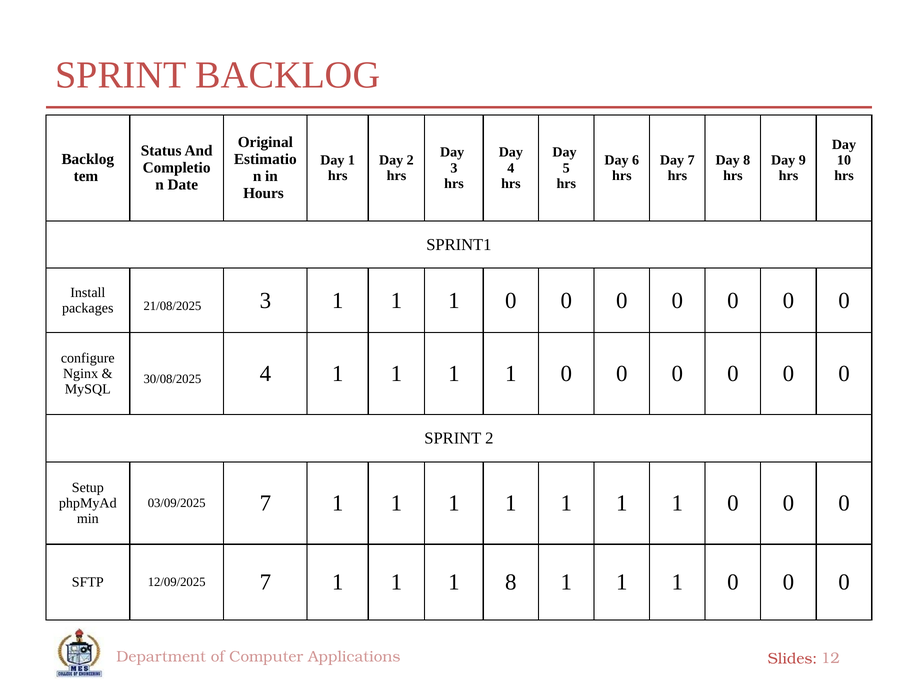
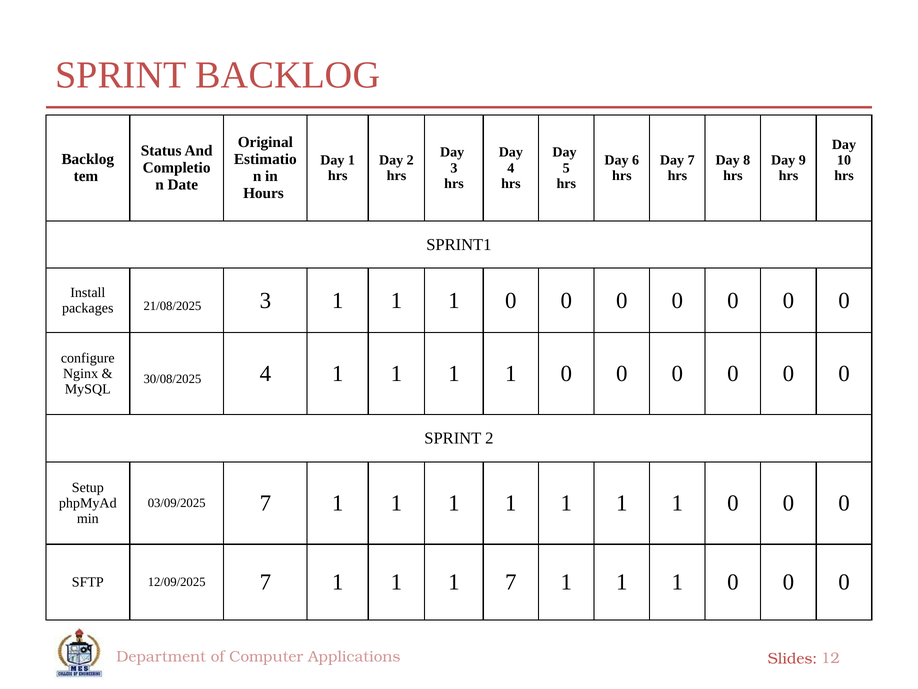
1 8: 8 -> 7 (511, 582)
